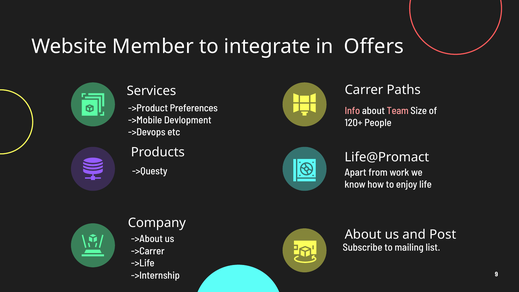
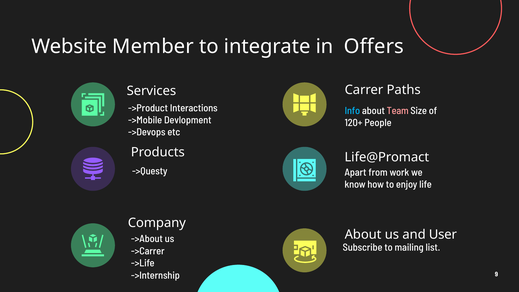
Preferences: Preferences -> Interactions (194, 108)
Info colour: pink -> light blue (352, 111)
Post: Post -> User (443, 235)
